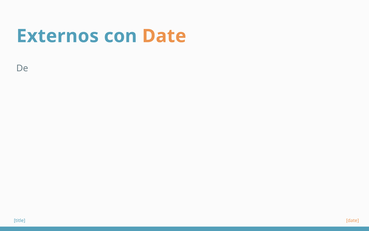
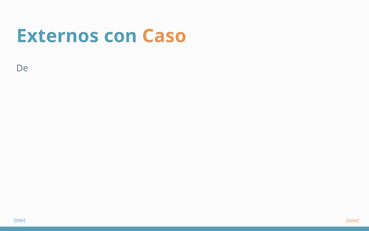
con Date: Date -> Caso (164, 36)
